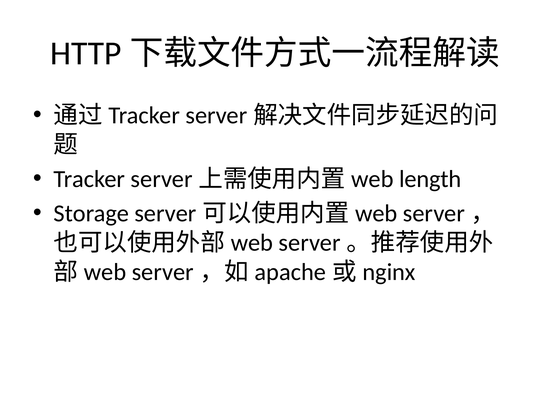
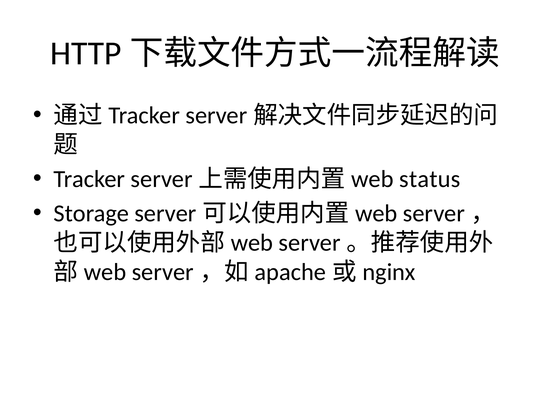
length: length -> status (430, 179)
